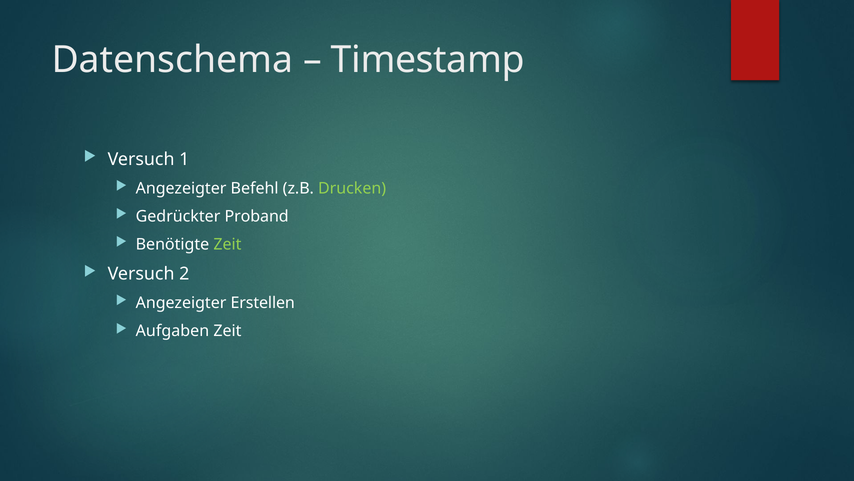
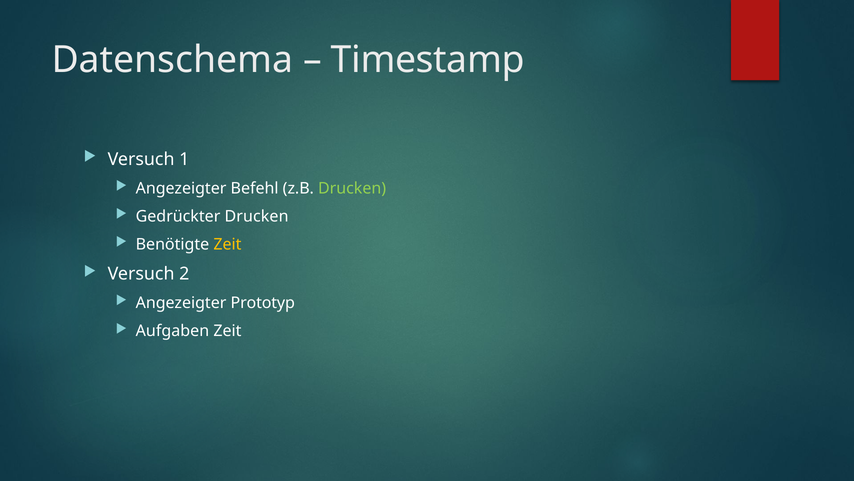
Gedrückter Proband: Proband -> Drucken (257, 216)
Zeit colour: light green -> yellow (227, 244)
Erstellen: Erstellen -> Prototyp (263, 303)
